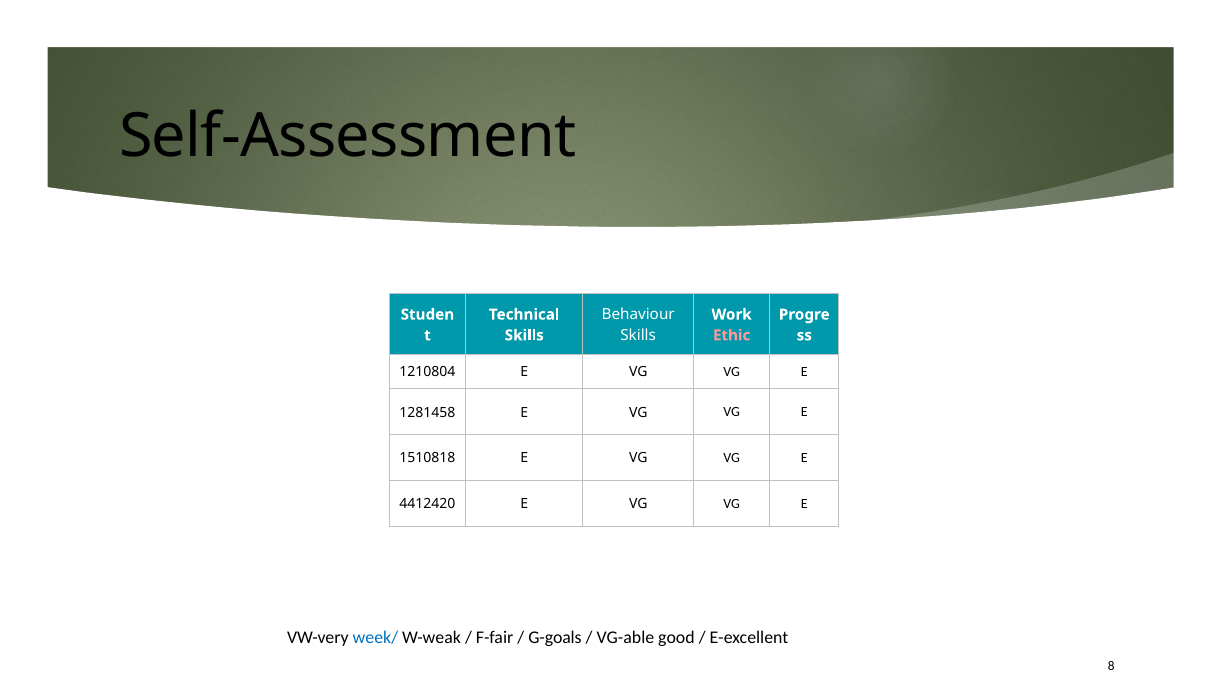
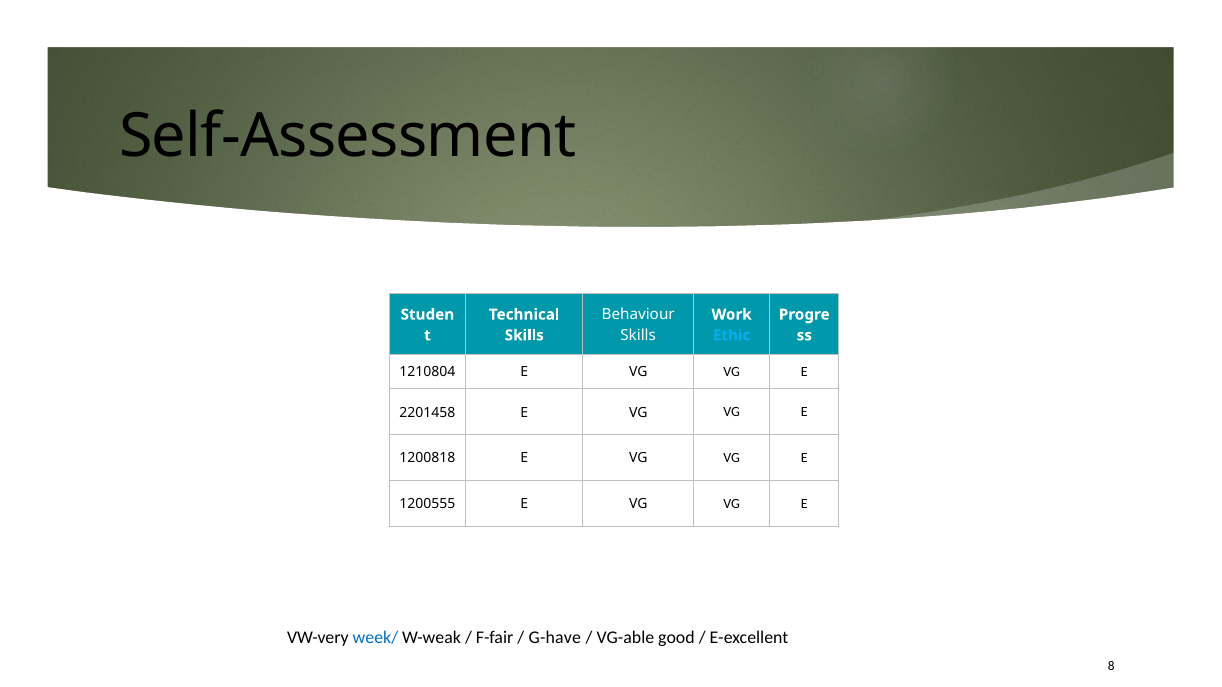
Ethic colour: pink -> light blue (732, 336)
1281458: 1281458 -> 2201458 (427, 413)
1510818: 1510818 -> 1200818 (427, 458)
4412420: 4412420 -> 1200555 (427, 504)
G-goals: G-goals -> G-have (555, 638)
